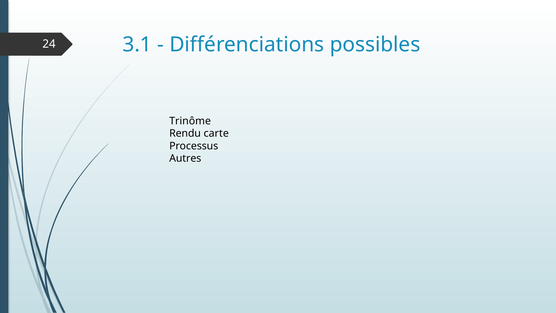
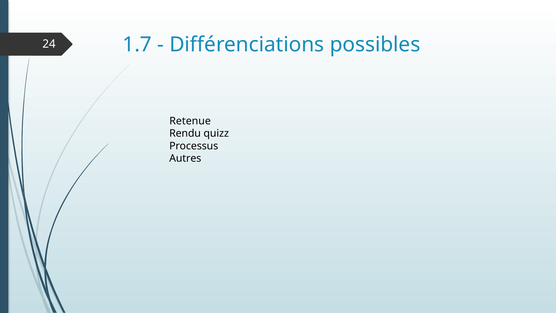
3.1: 3.1 -> 1.7 (137, 45)
Trinôme: Trinôme -> Retenue (190, 121)
carte: carte -> quizz (216, 133)
